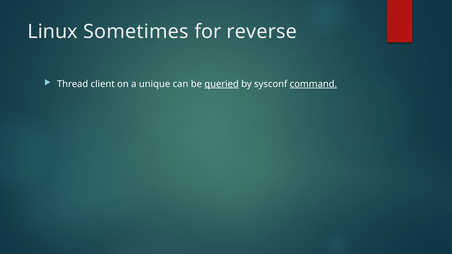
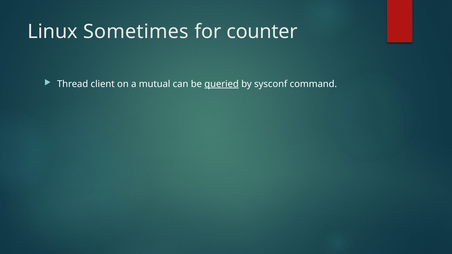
reverse: reverse -> counter (262, 32)
unique: unique -> mutual (155, 84)
command underline: present -> none (313, 84)
